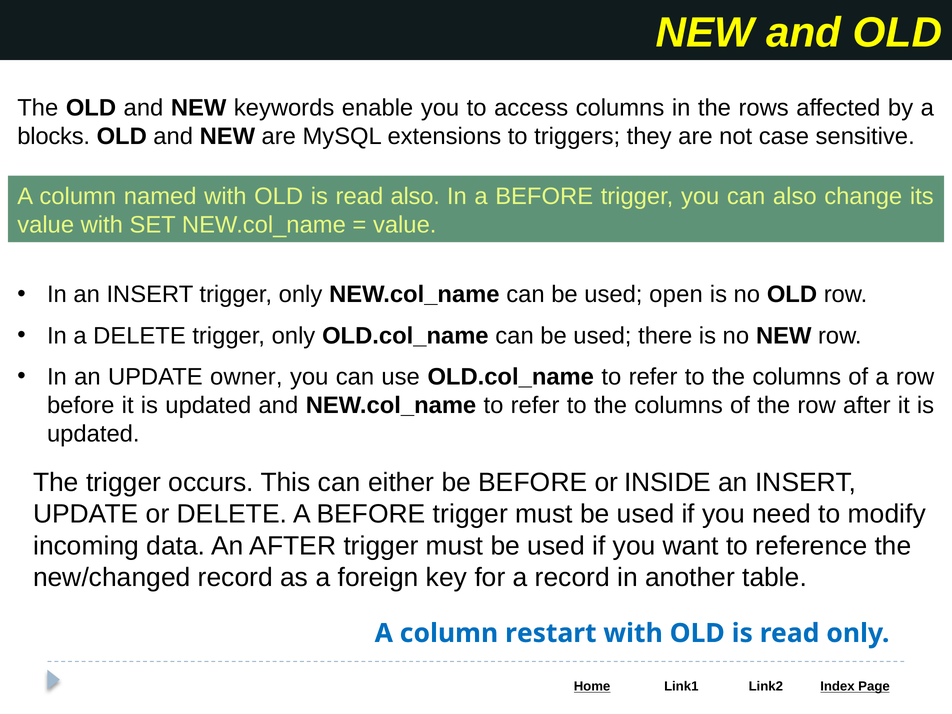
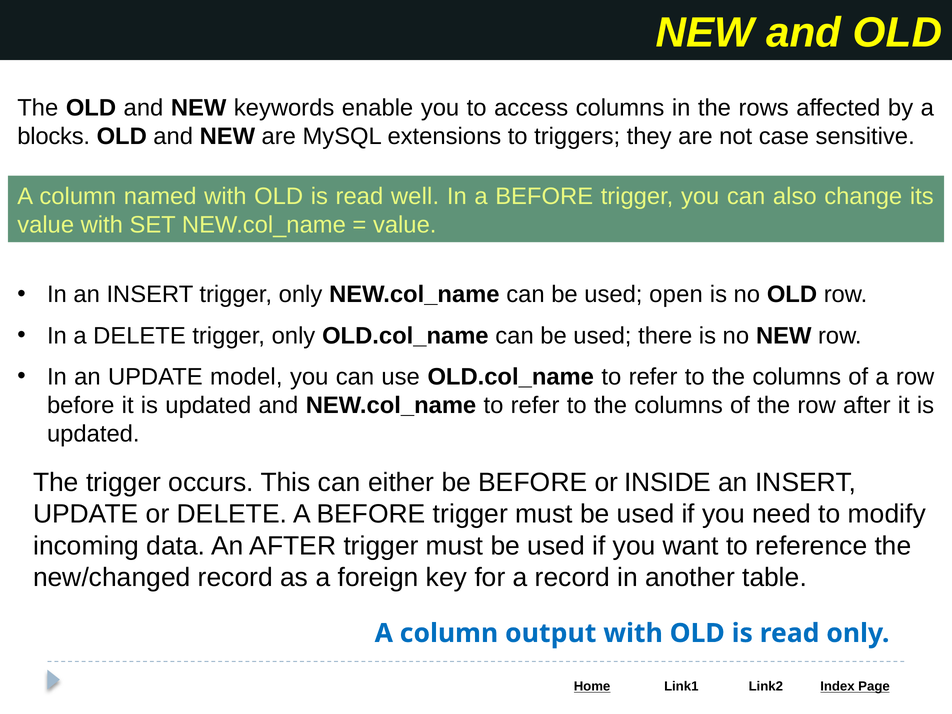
read also: also -> well (415, 196)
owner: owner -> model (246, 377)
restart: restart -> output (551, 633)
